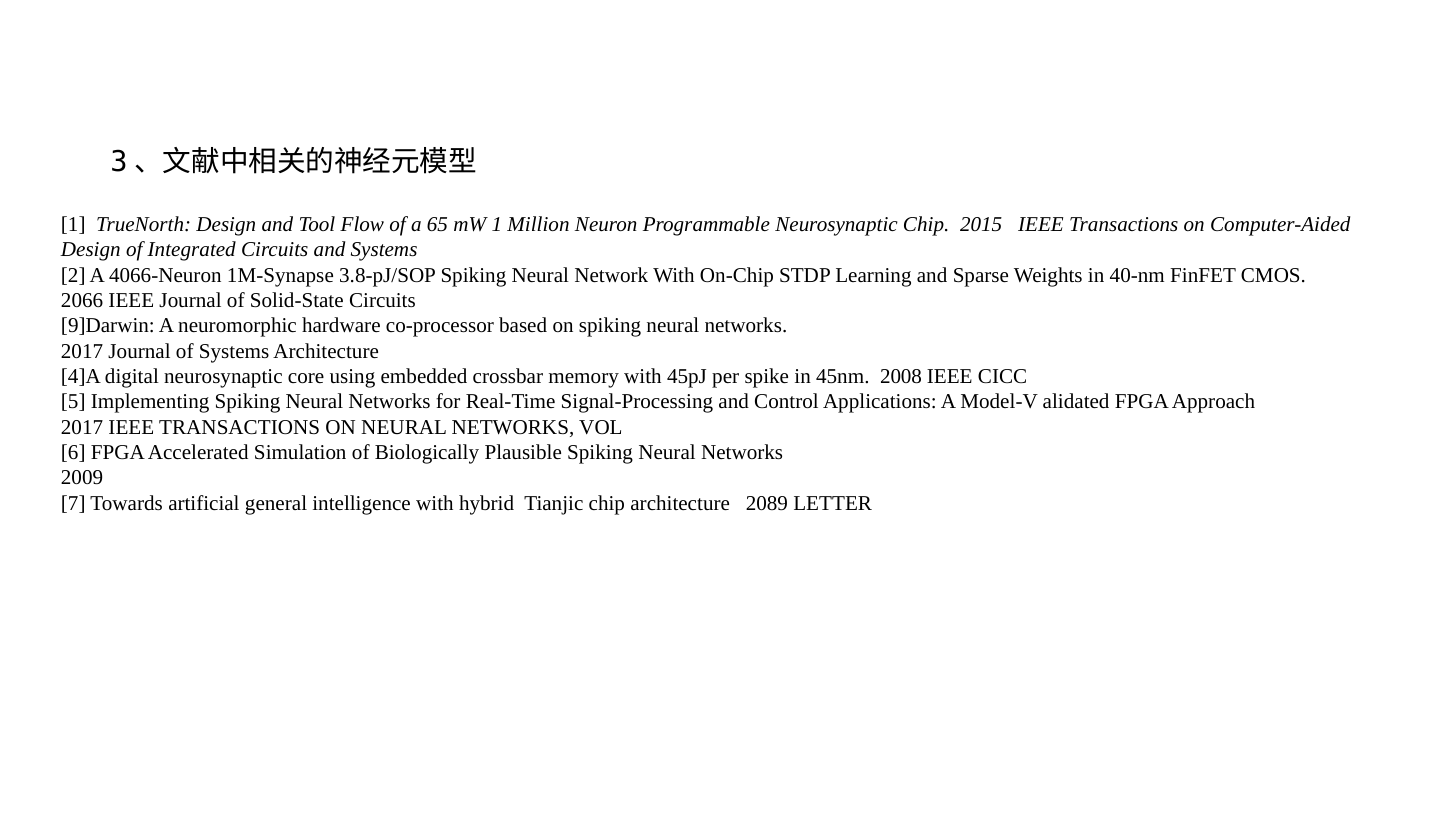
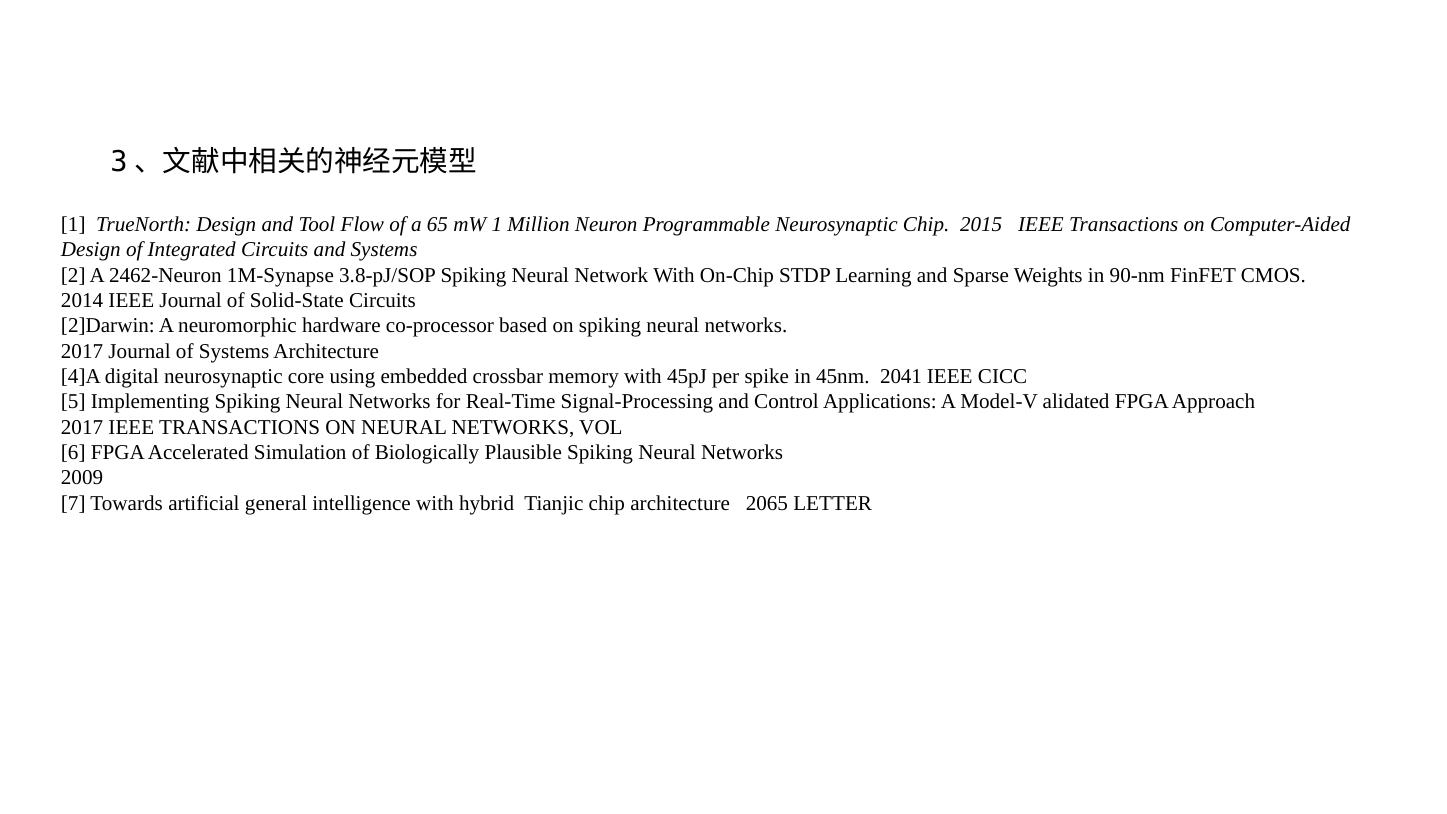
4066-Neuron: 4066-Neuron -> 2462-Neuron (165, 275)
40-nm: 40-nm -> 90-nm (1137, 275)
2066: 2066 -> 2014 (82, 300)
9]Darwin: 9]Darwin -> 2]Darwin (108, 326)
2008: 2008 -> 2041 (901, 376)
2089: 2089 -> 2065 (767, 503)
